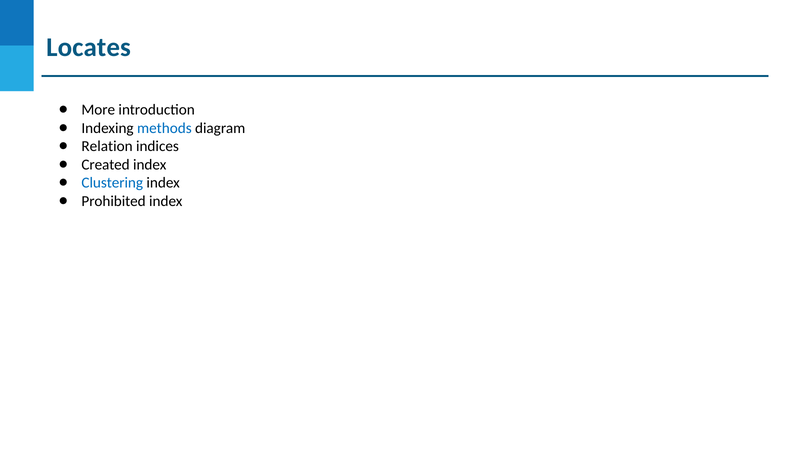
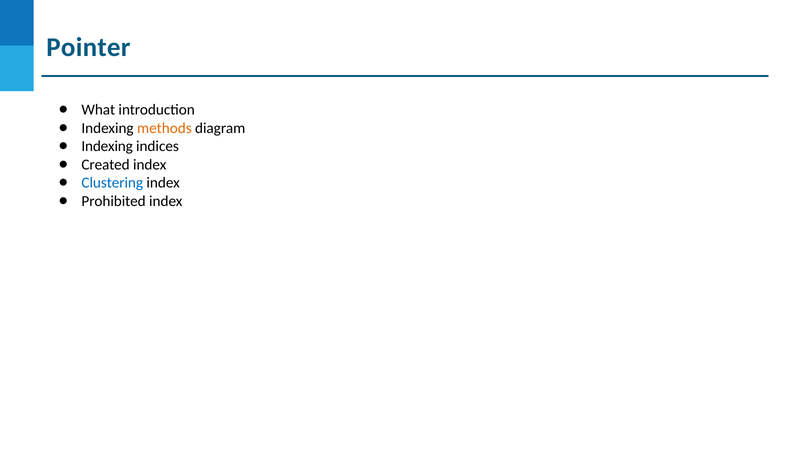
Locates: Locates -> Pointer (88, 47)
More: More -> What (98, 110)
methods colour: blue -> orange (164, 128)
Relation: Relation -> Indexing (107, 146)
